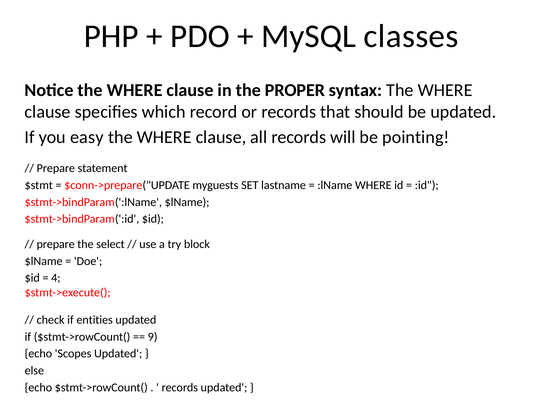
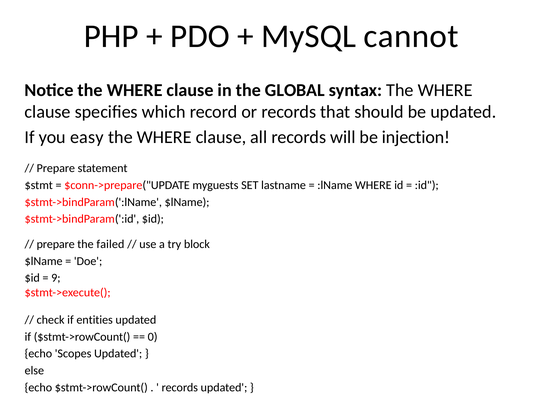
classes: classes -> cannot (411, 36)
PROPER: PROPER -> GLOBAL (295, 90)
pointing: pointing -> injection (416, 137)
select: select -> failed (110, 244)
4: 4 -> 9 (56, 278)
9: 9 -> 0 (153, 337)
